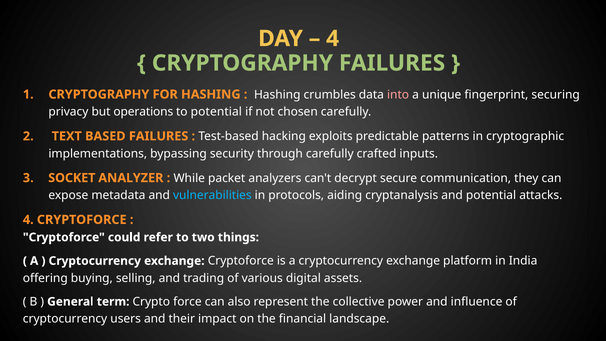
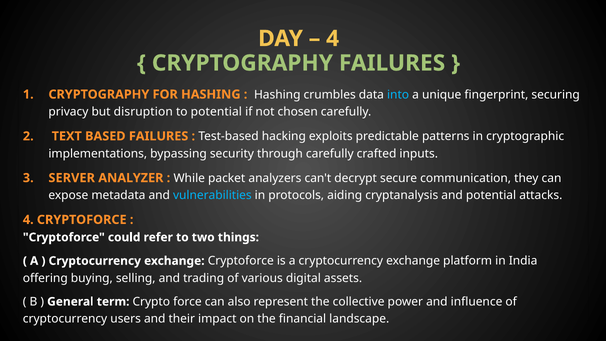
into colour: pink -> light blue (398, 95)
operations: operations -> disruption (143, 112)
SOCKET: SOCKET -> SERVER (72, 178)
